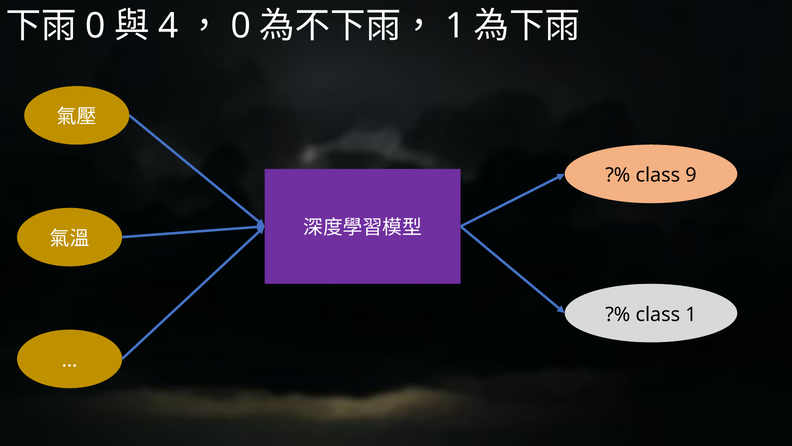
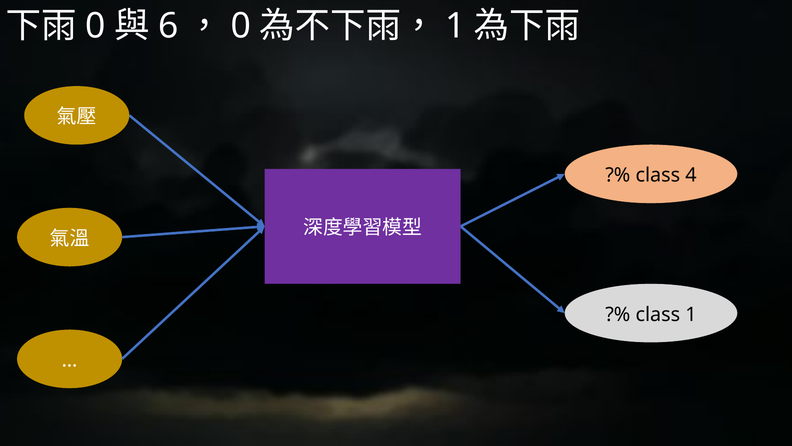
4: 4 -> 6 (168, 26)
9: 9 -> 4 (691, 175)
